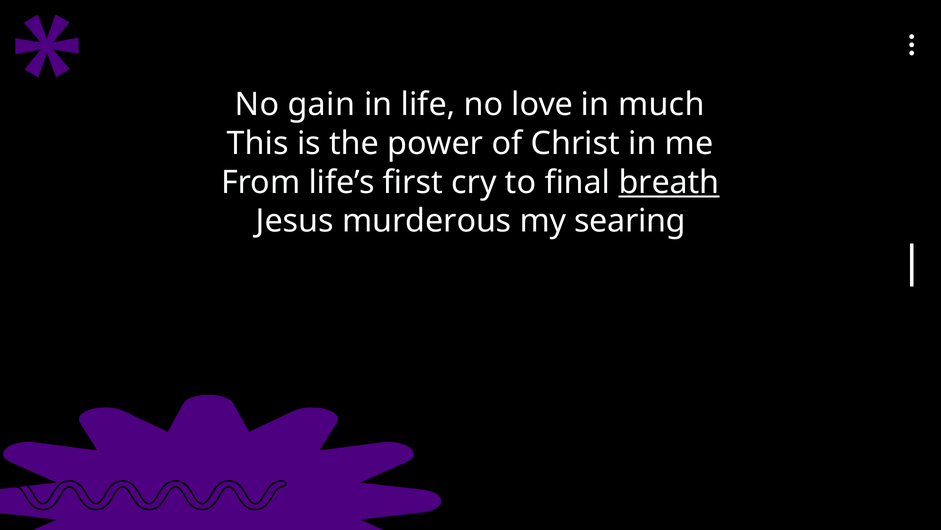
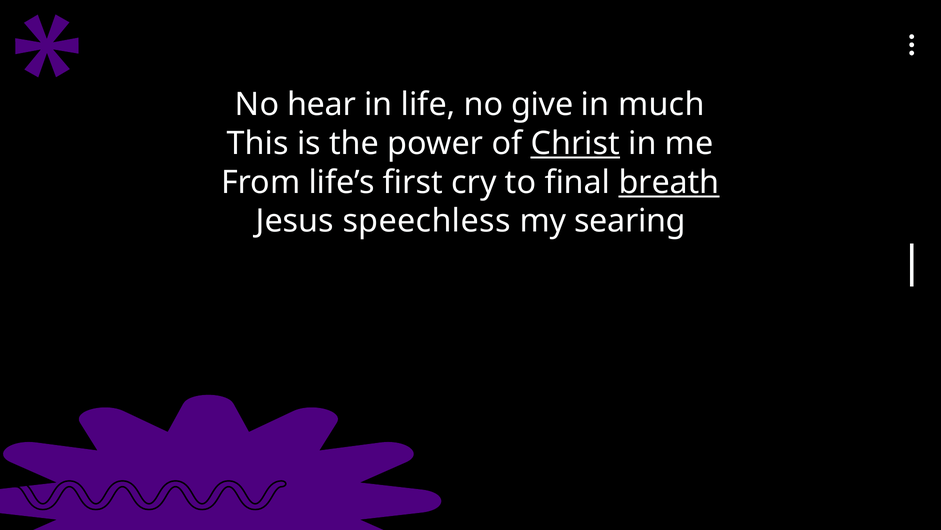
gain: gain -> hear (322, 105)
love: love -> give (542, 105)
Christ underline: none -> present (575, 143)
murderous: murderous -> speechless (427, 221)
